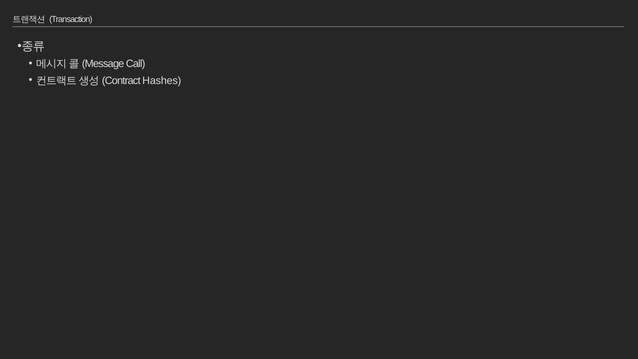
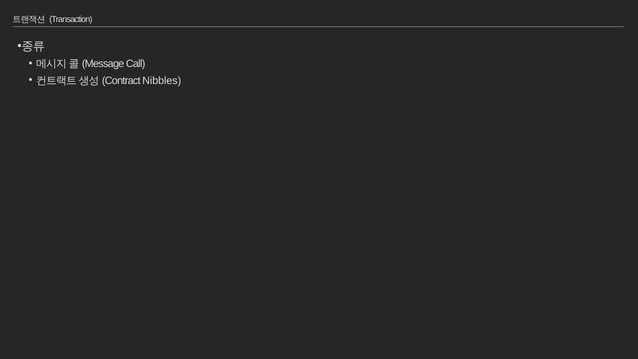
Hashes: Hashes -> Nibbles (162, 81)
